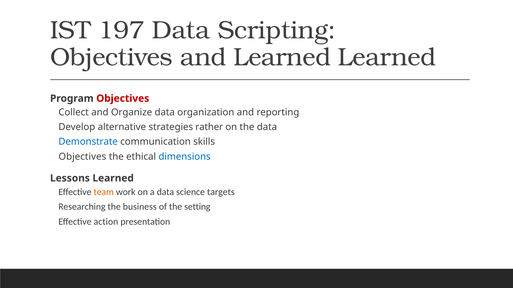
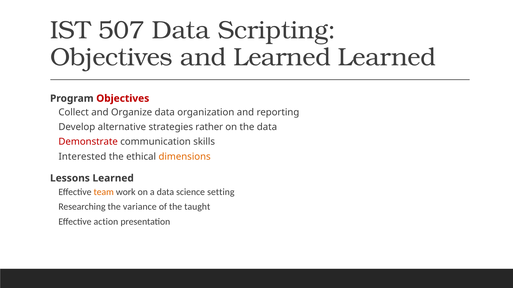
197: 197 -> 507 (121, 30)
Demonstrate colour: blue -> red (88, 142)
Objectives: Objectives -> Interested (82, 157)
dimensions colour: blue -> orange (185, 157)
targets: targets -> setting (221, 192)
business: business -> variance (140, 207)
setting: setting -> taught (197, 207)
